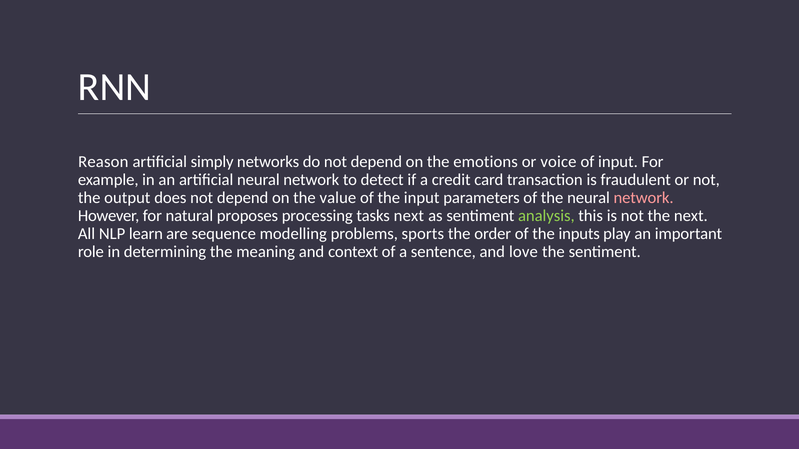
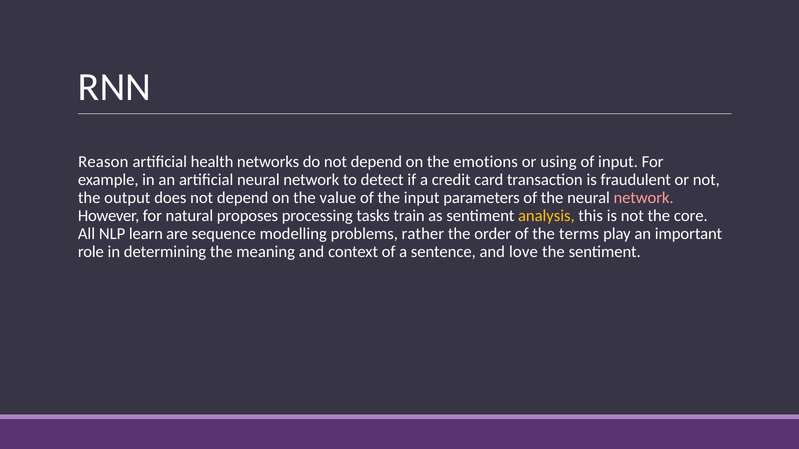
simply: simply -> health (212, 162)
voice: voice -> using (558, 162)
tasks next: next -> train (409, 216)
analysis colour: light green -> yellow (546, 216)
the next: next -> core (691, 216)
sports: sports -> rather (423, 234)
inputs: inputs -> terms (579, 234)
